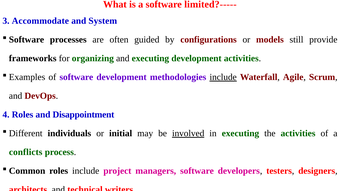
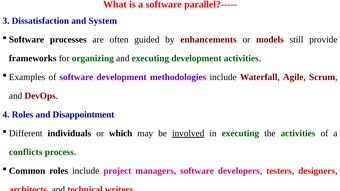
limited?-----: limited?----- -> parallel?----- (211, 4)
Accommodate: Accommodate -> Dissatisfaction (40, 21)
configurations: configurations -> enhancements (208, 40)
include underline: present -> none (223, 77)
initial: initial -> which (121, 134)
